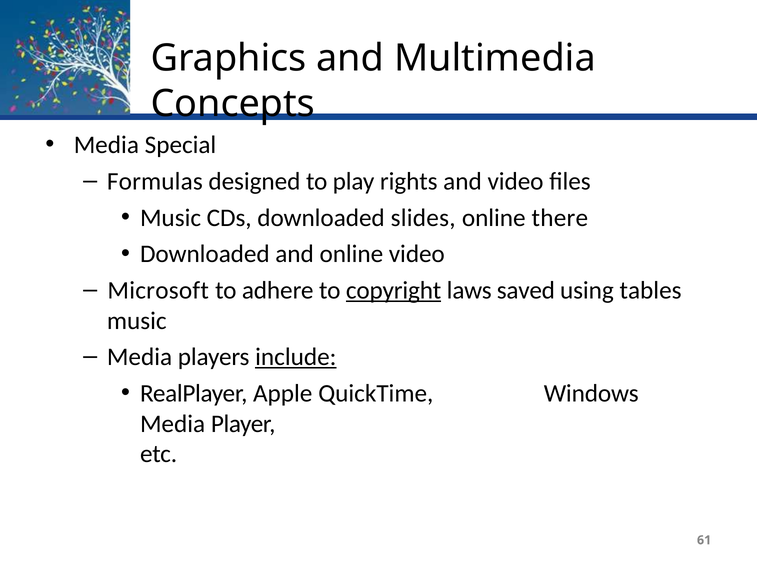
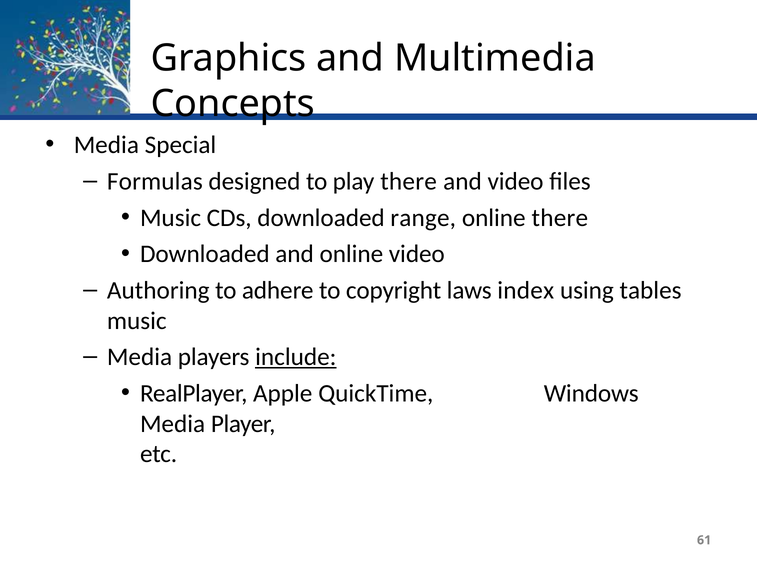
play rights: rights -> there (409, 181)
slides: slides -> range (423, 218)
Microsoft: Microsoft -> Authoring (158, 290)
copyright underline: present -> none (394, 290)
saved: saved -> index (526, 290)
